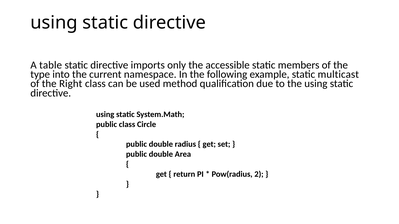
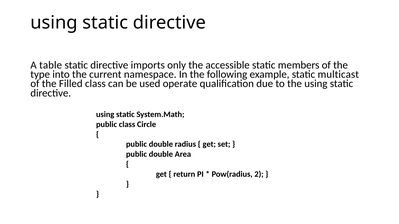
Right: Right -> Filled (71, 84)
method: method -> operate (180, 84)
